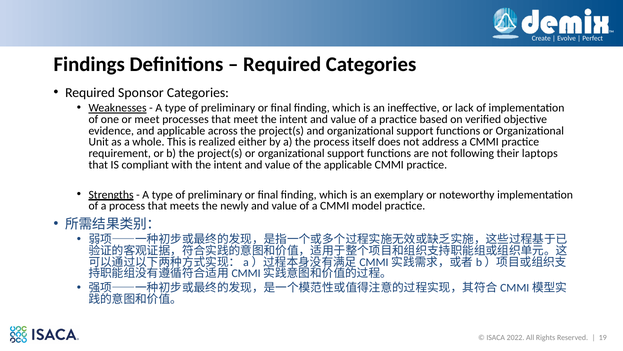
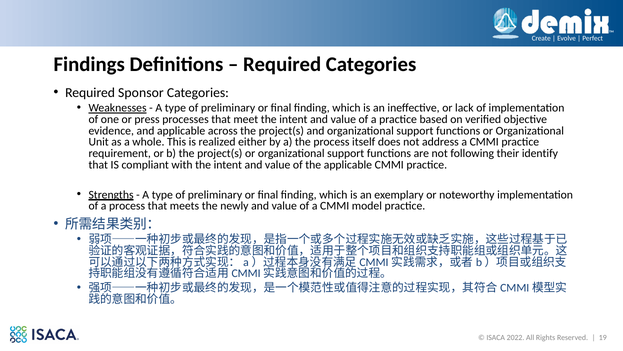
or meet: meet -> press (147, 119)
laptops: laptops -> identify (540, 153)
